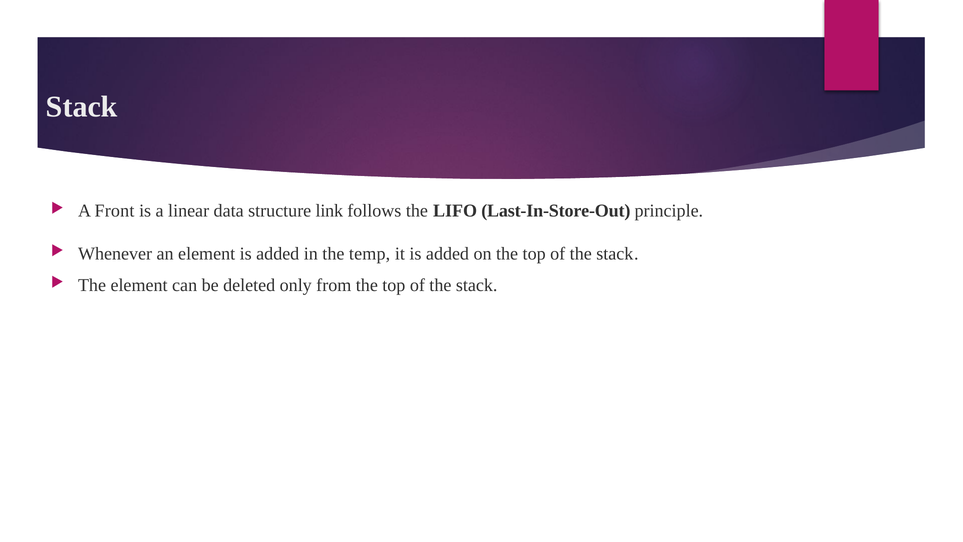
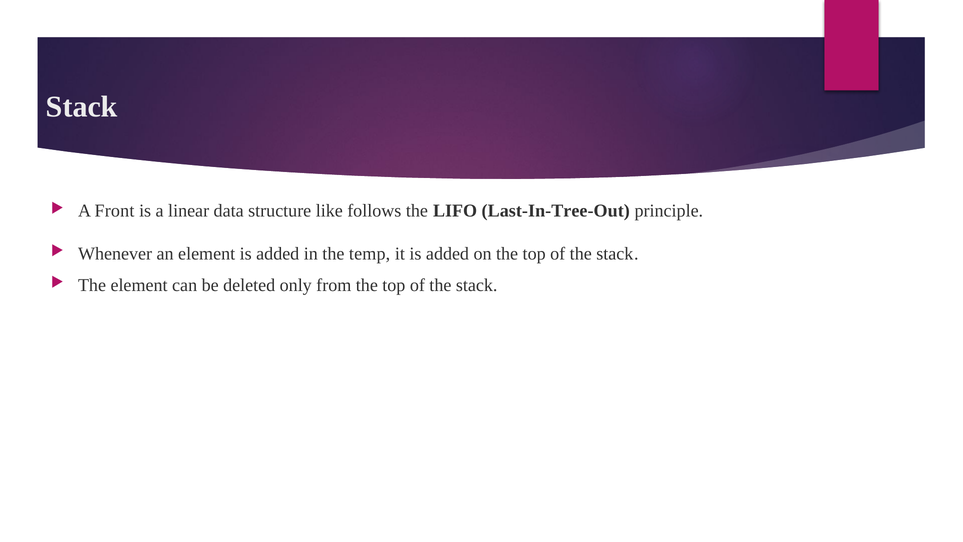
link: link -> like (329, 211)
Last-In-Store-Out: Last-In-Store-Out -> Last-In-Tree-Out (556, 211)
